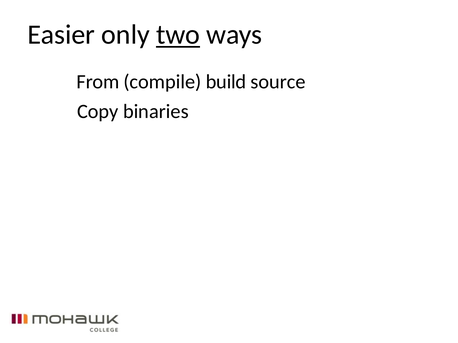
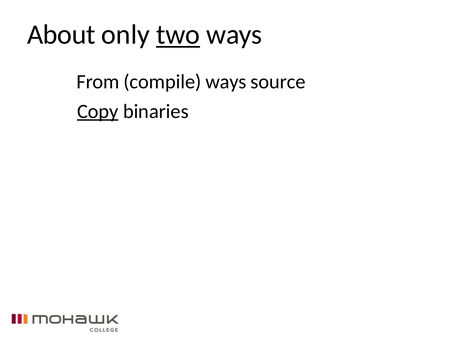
Easier: Easier -> About (61, 35)
compile build: build -> ways (226, 82)
Copy underline: none -> present (98, 111)
